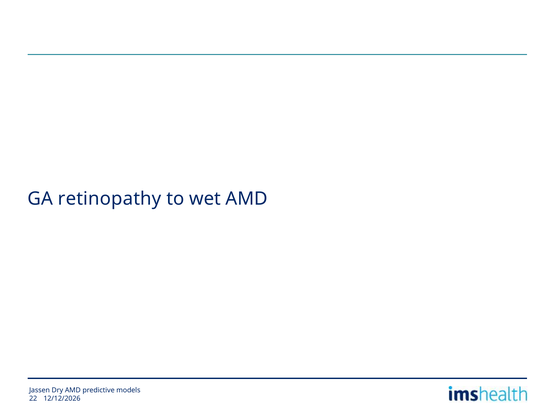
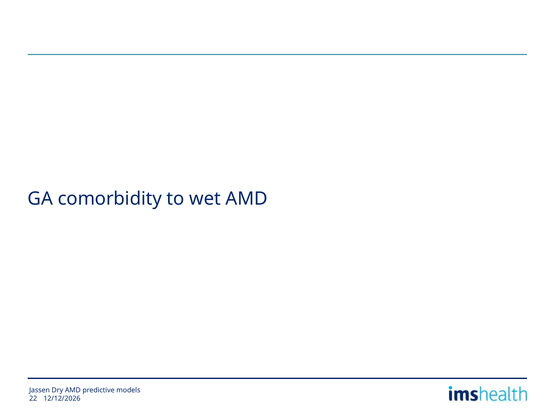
retinopathy: retinopathy -> comorbidity (110, 199)
